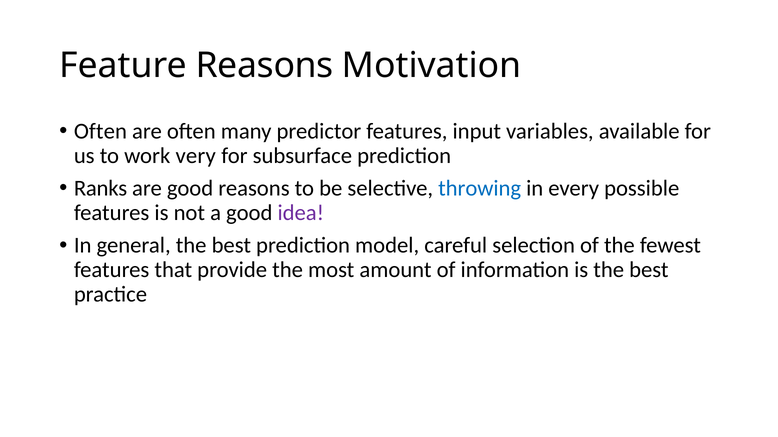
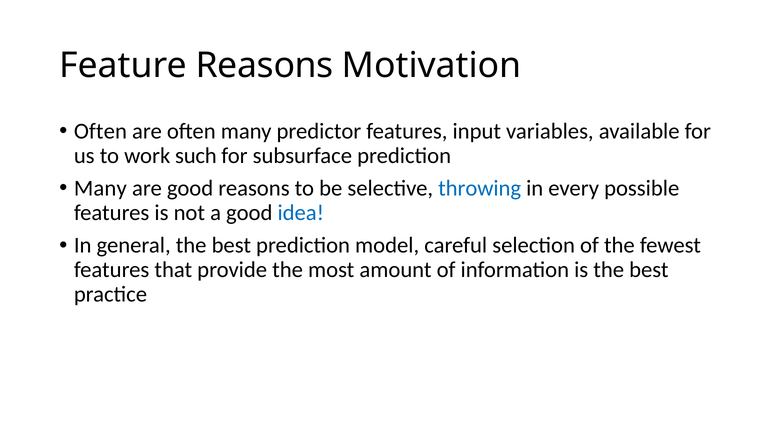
very: very -> such (196, 156)
Ranks: Ranks -> Many (100, 189)
idea colour: purple -> blue (301, 213)
